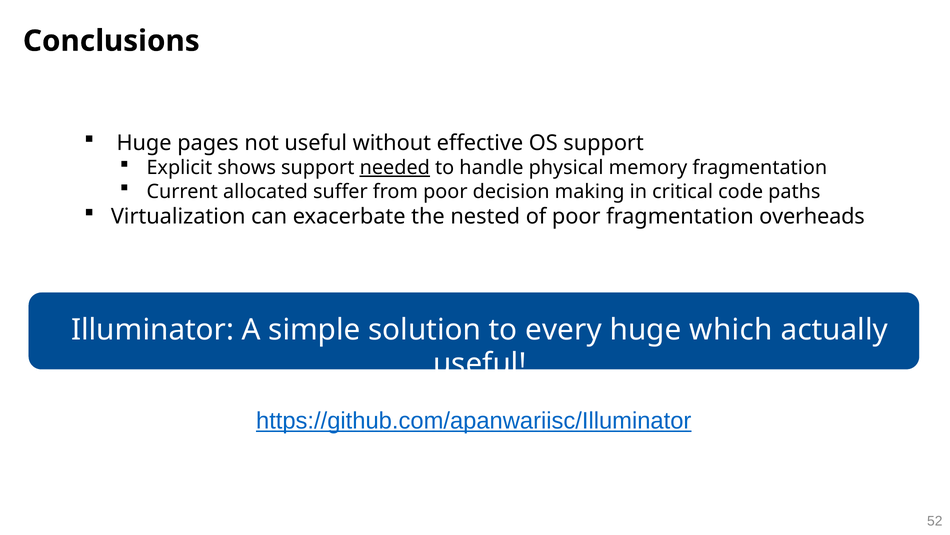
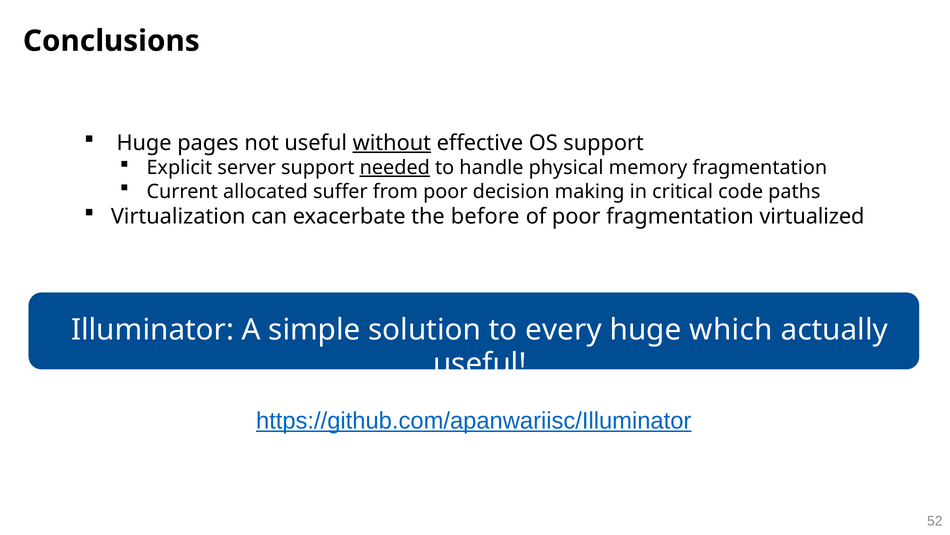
without underline: none -> present (392, 143)
shows: shows -> server (247, 168)
nested: nested -> before (485, 216)
overheads: overheads -> virtualized (812, 216)
